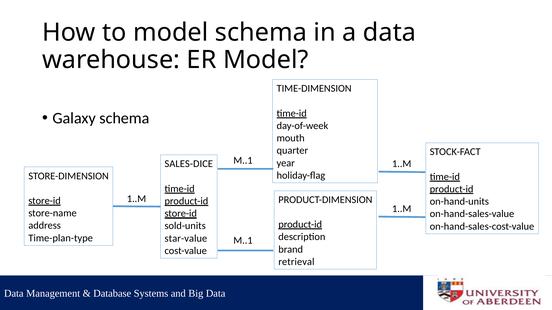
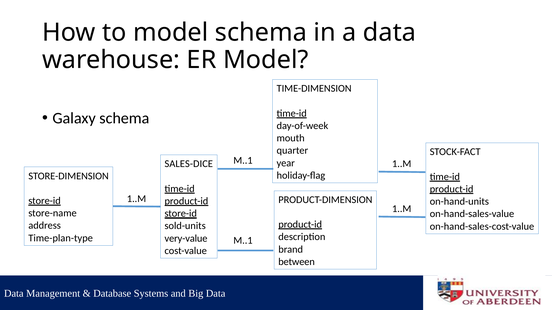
star-value: star-value -> very-value (186, 239)
retrieval: retrieval -> between (297, 262)
